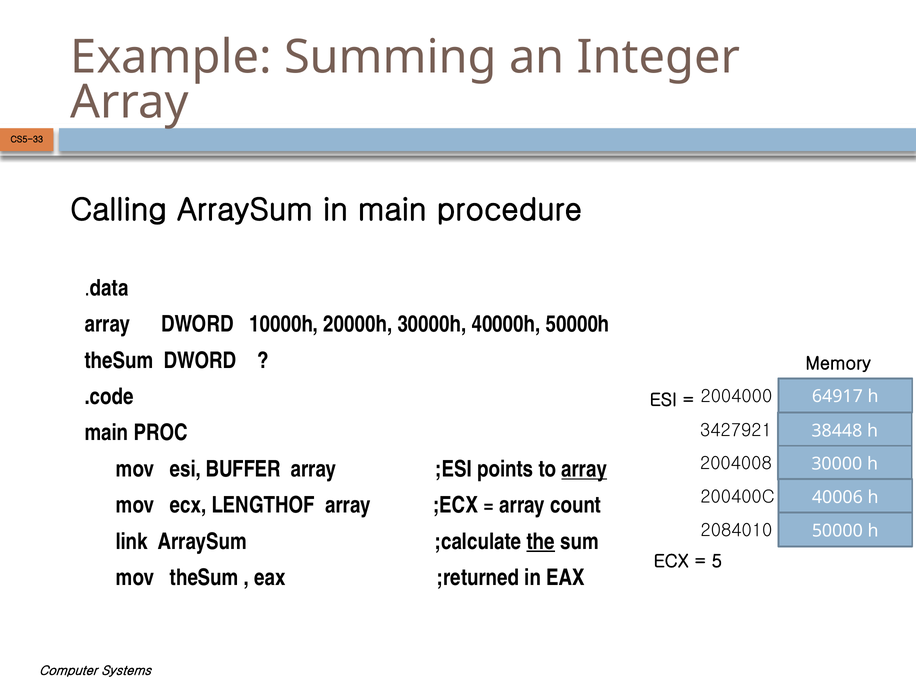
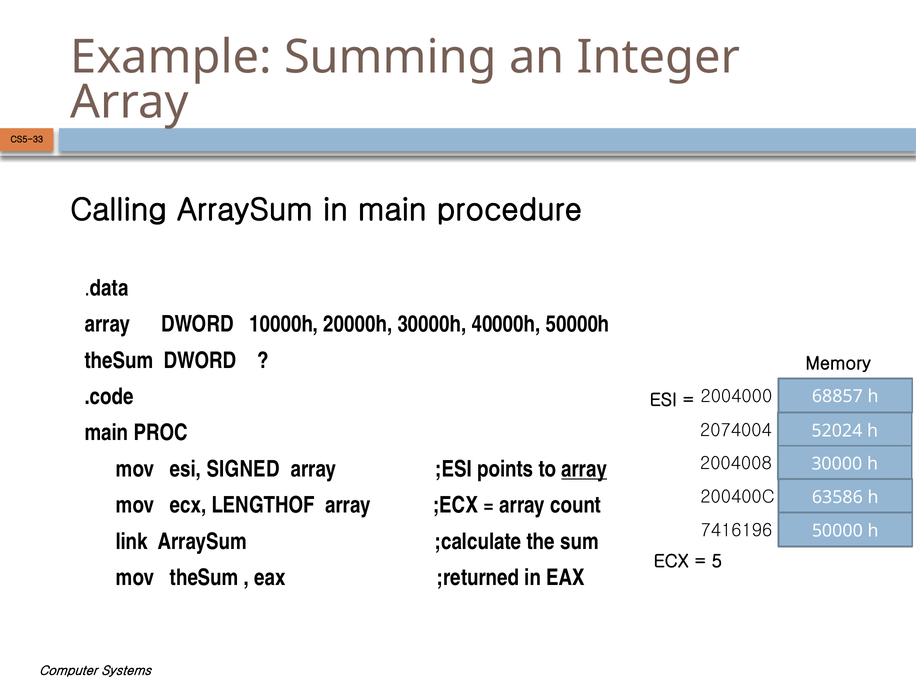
64917: 64917 -> 68857 (837, 397)
3427921: 3427921 -> 2074004 (736, 430)
38448: 38448 -> 52024 (837, 431)
BUFFER: BUFFER -> SIGNED (243, 469)
40006: 40006 -> 63586 (837, 497)
2084010: 2084010 -> 7416196 (736, 530)
the underline: present -> none (541, 542)
